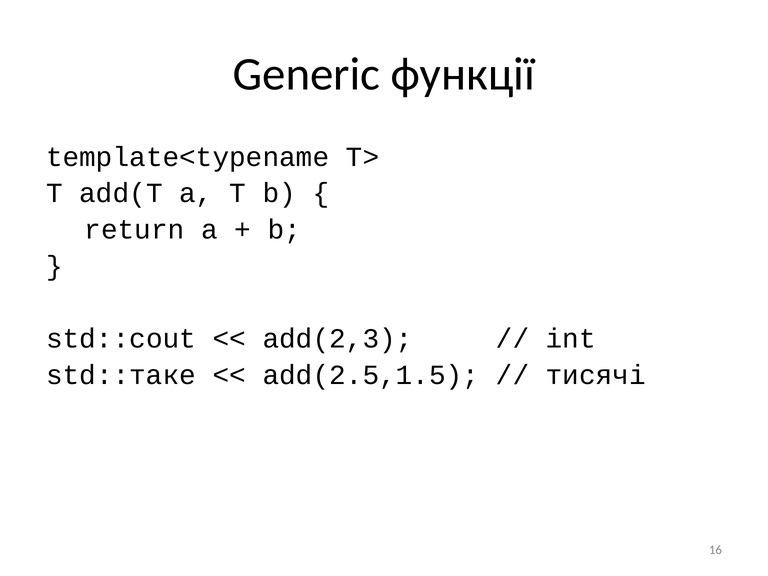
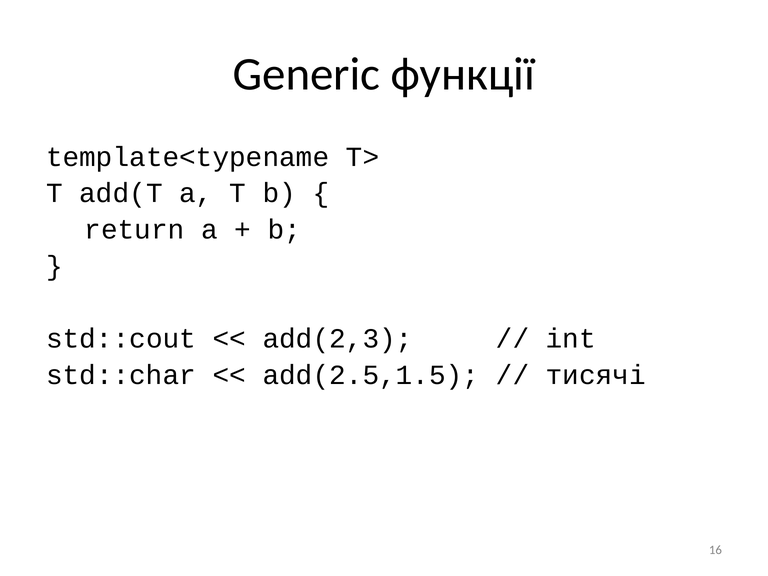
std::таке: std::таке -> std::char (121, 375)
